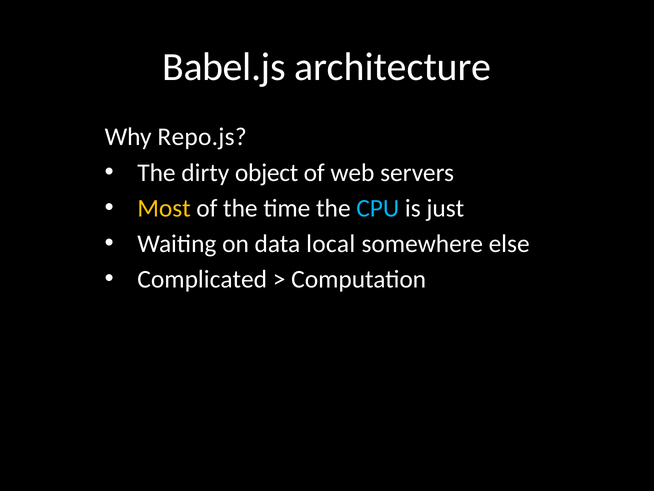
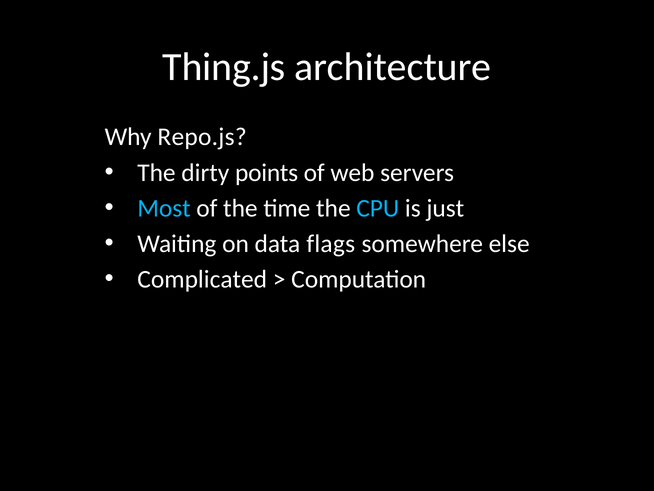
Babel.js: Babel.js -> Thing.js (224, 67)
object: object -> points (267, 172)
Most colour: yellow -> light blue (164, 208)
local: local -> flags (331, 244)
